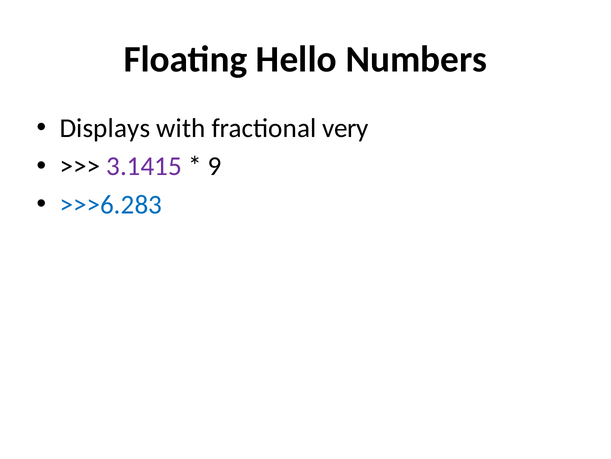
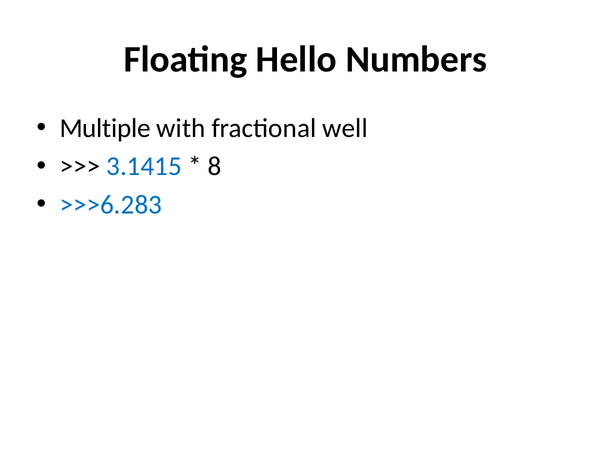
Displays: Displays -> Multiple (105, 128)
very: very -> well (345, 128)
3.1415 colour: purple -> blue (144, 166)
9: 9 -> 8 (215, 166)
